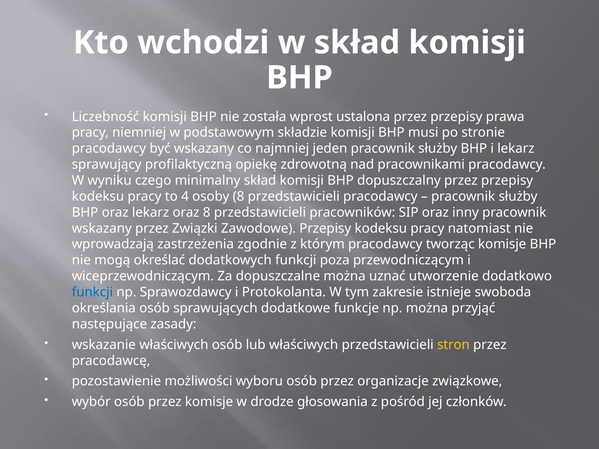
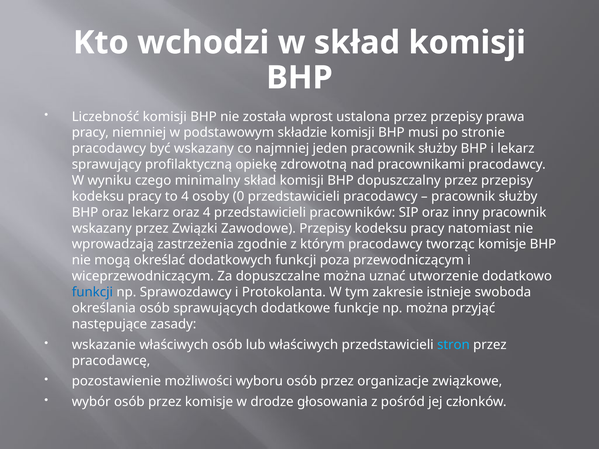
osoby 8: 8 -> 0 (239, 197)
oraz 8: 8 -> 4 (207, 212)
stron colour: yellow -> light blue (453, 345)
